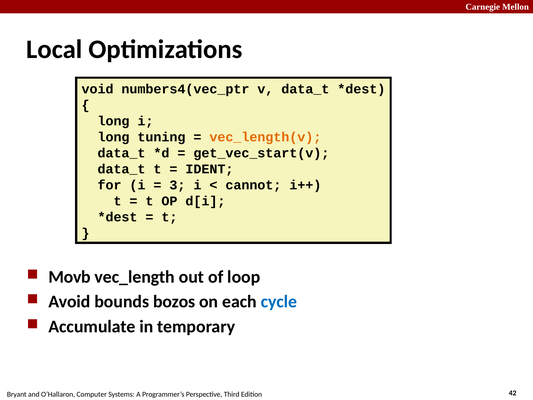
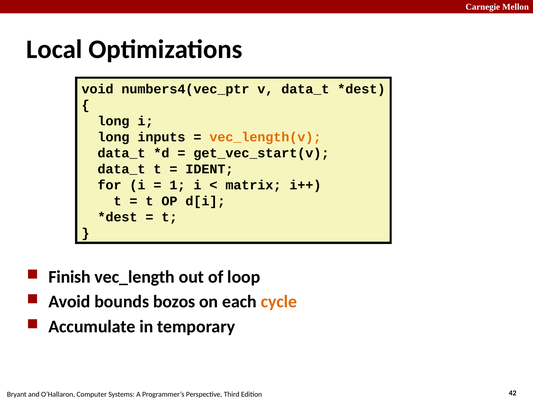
tuning: tuning -> inputs (161, 137)
3: 3 -> 1 (177, 185)
cannot: cannot -> matrix (253, 185)
Movb: Movb -> Finish (70, 277)
cycle colour: blue -> orange (279, 301)
